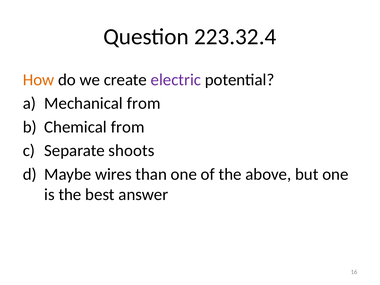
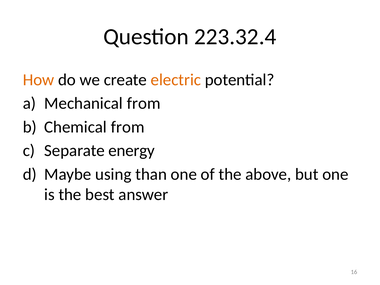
electric colour: purple -> orange (176, 80)
shoots: shoots -> energy (132, 151)
wires: wires -> using (113, 174)
